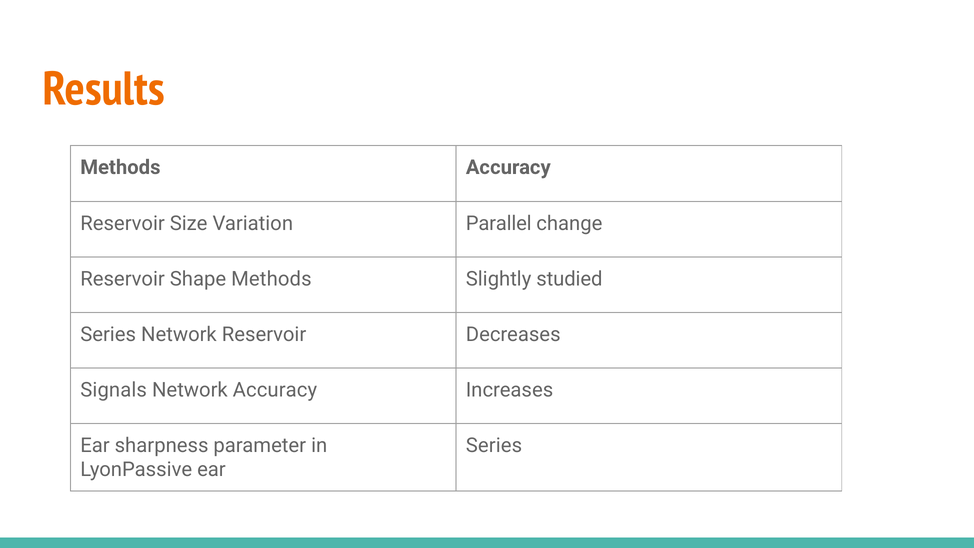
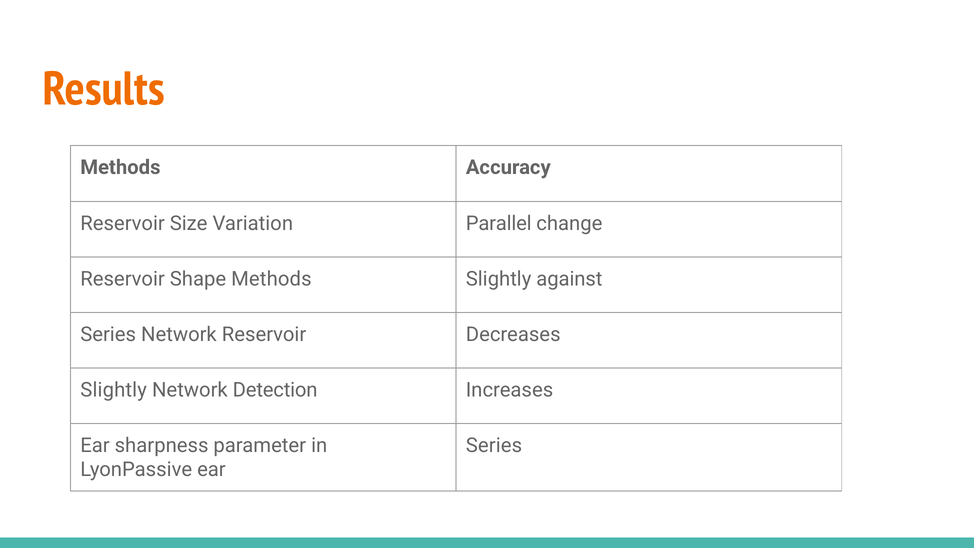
studied: studied -> against (569, 279)
Signals: Signals -> Slightly (114, 390)
Network Accuracy: Accuracy -> Detection (275, 390)
